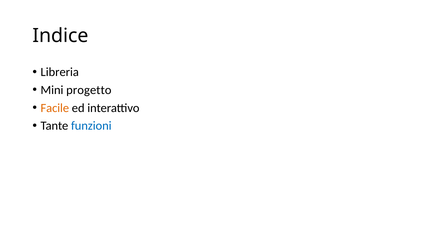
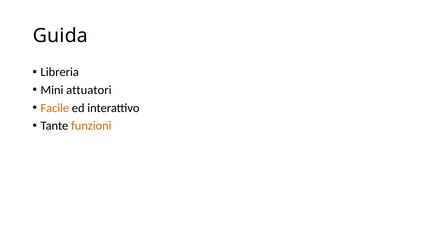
Indice: Indice -> Guida (60, 36)
progetto: progetto -> attuatori (89, 90)
funzioni colour: blue -> orange (91, 126)
